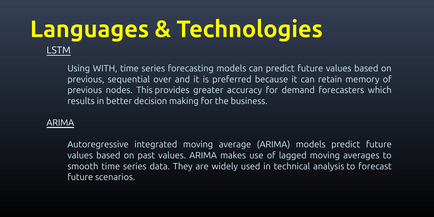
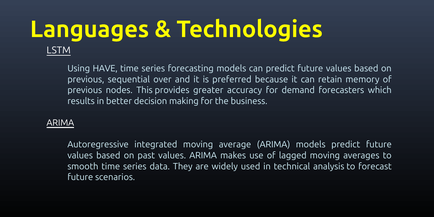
WITH: WITH -> HAVE (105, 69)
